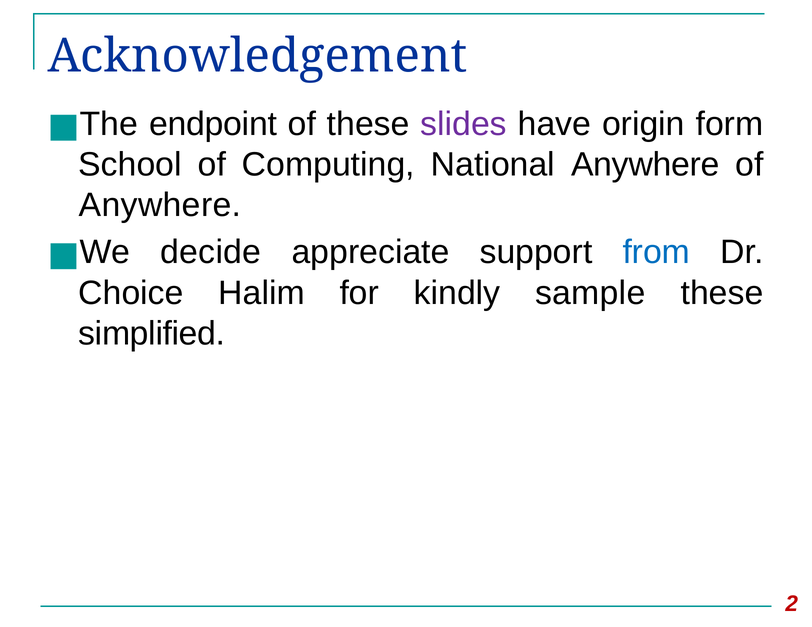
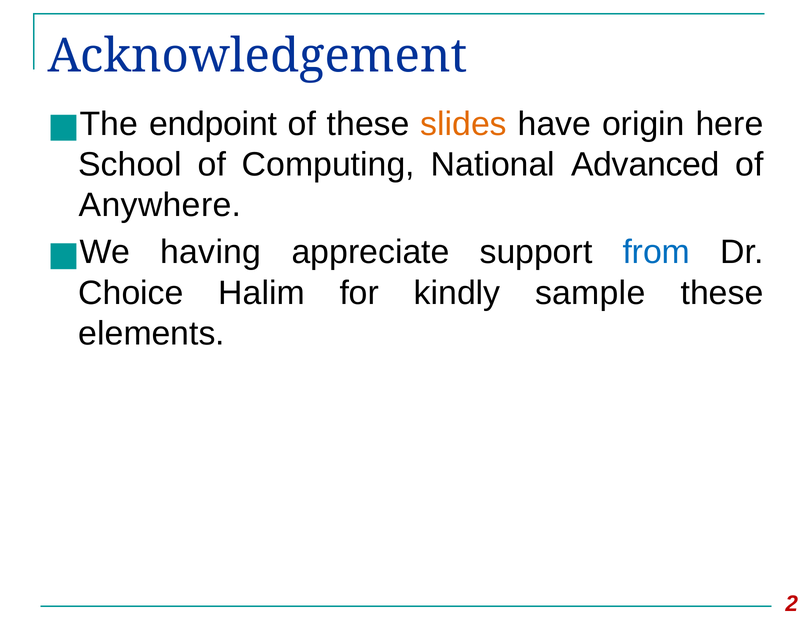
slides colour: purple -> orange (464, 124)
form: form -> here (730, 124)
National Anywhere: Anywhere -> Advanced (645, 165)
decide: decide -> having (211, 253)
simplified: simplified -> elements (152, 334)
